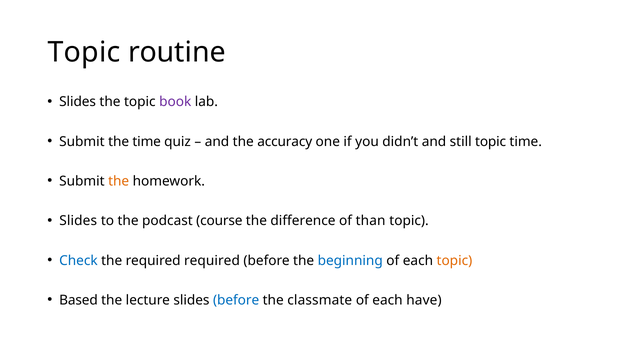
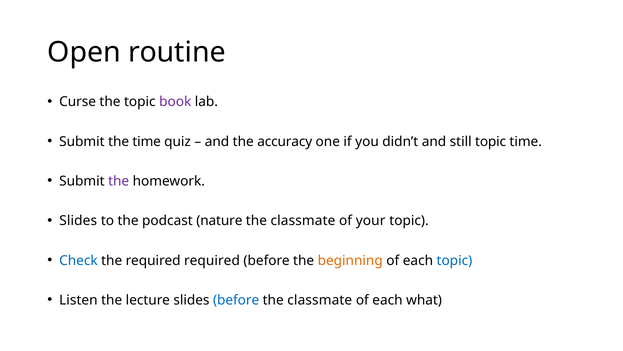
Topic: Topic -> Open (84, 52)
Slides: Slides -> Curse (78, 102)
the colour: orange -> purple (119, 181)
course: course -> nature (219, 221)
difference: difference -> classmate (303, 221)
than: than -> your (371, 221)
beginning colour: blue -> orange (350, 260)
topic colour: orange -> blue (454, 260)
Based: Based -> Listen (78, 300)
have: have -> what (424, 300)
